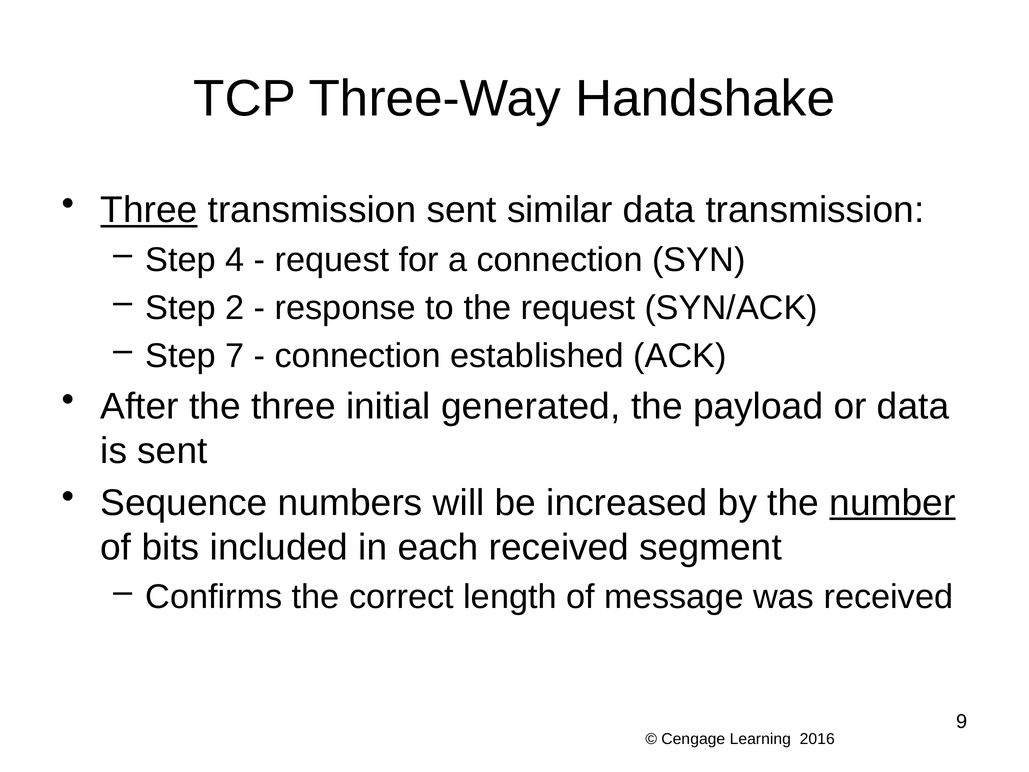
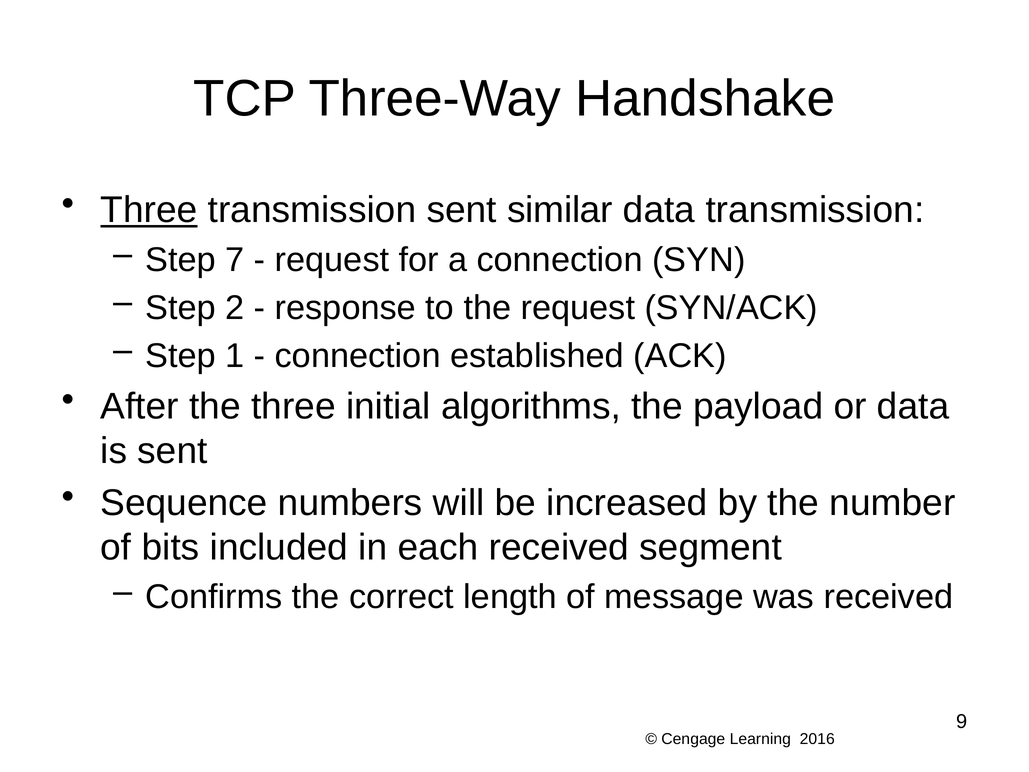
4: 4 -> 7 (235, 260)
7: 7 -> 1 (235, 356)
generated: generated -> algorithms (531, 406)
number underline: present -> none (892, 503)
